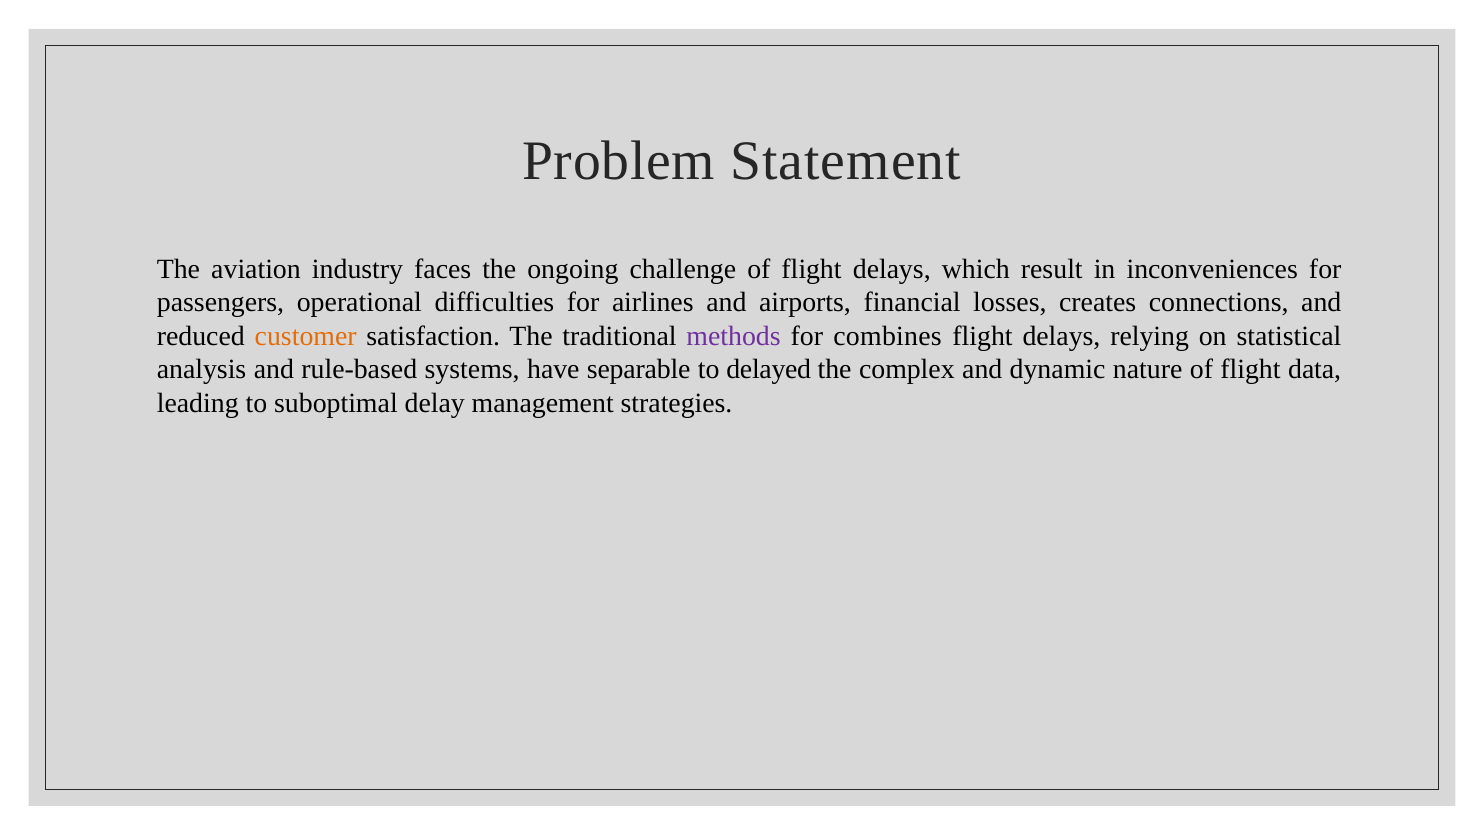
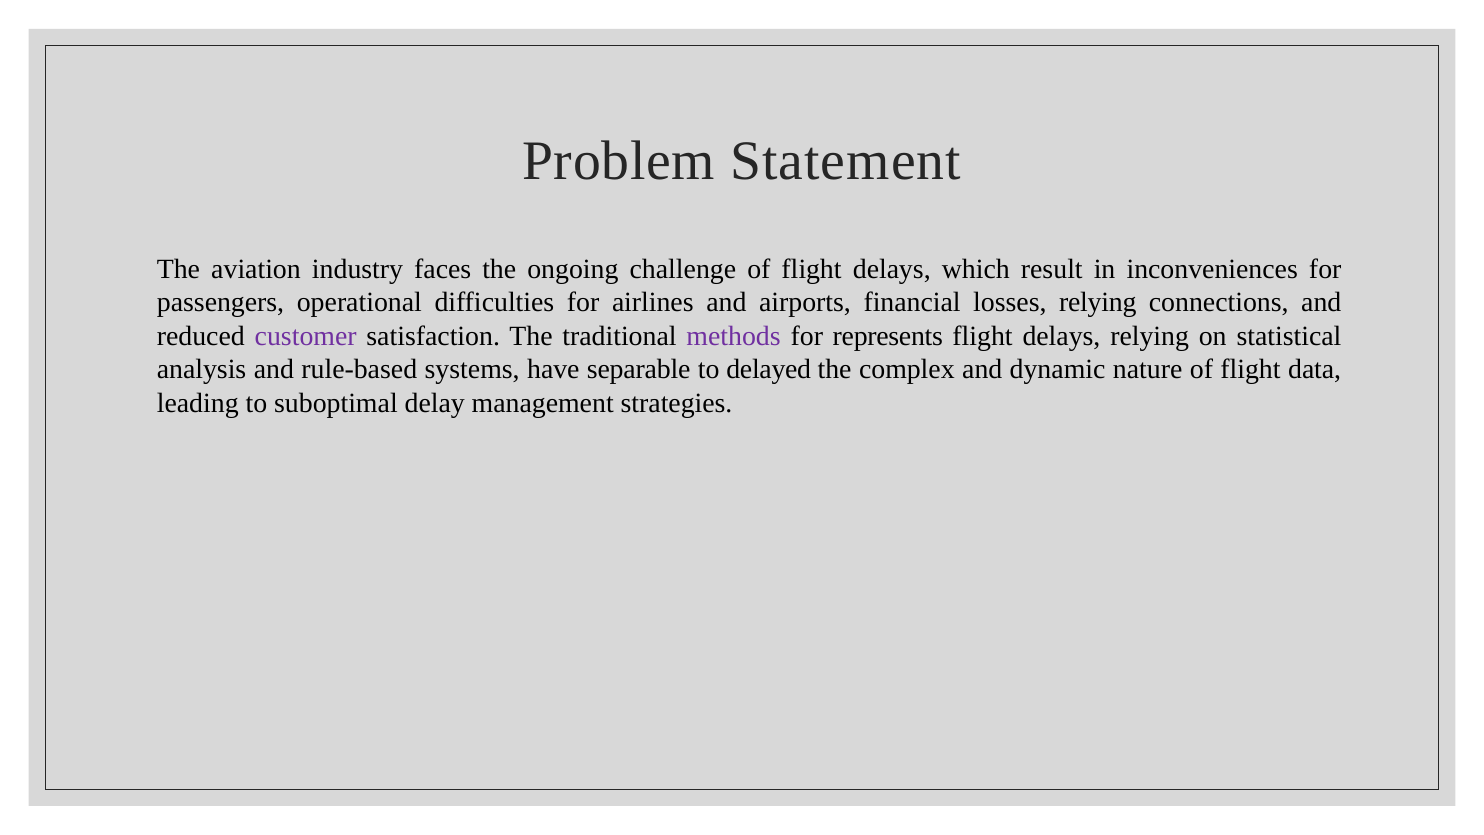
losses creates: creates -> relying (1098, 303)
customer colour: orange -> purple (306, 336)
combines: combines -> represents (888, 336)
